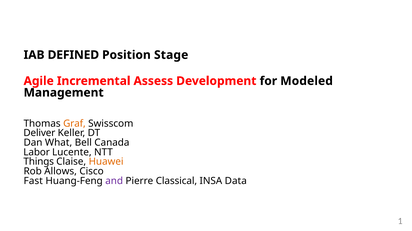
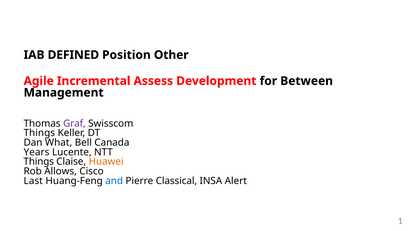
Stage: Stage -> Other (171, 55)
Modeled: Modeled -> Between (307, 81)
Graf colour: orange -> purple (74, 124)
Deliver: Deliver -> Things (39, 133)
Labor: Labor -> Years (37, 153)
Fast: Fast -> Last (33, 181)
and colour: purple -> blue (114, 181)
Data: Data -> Alert (236, 181)
